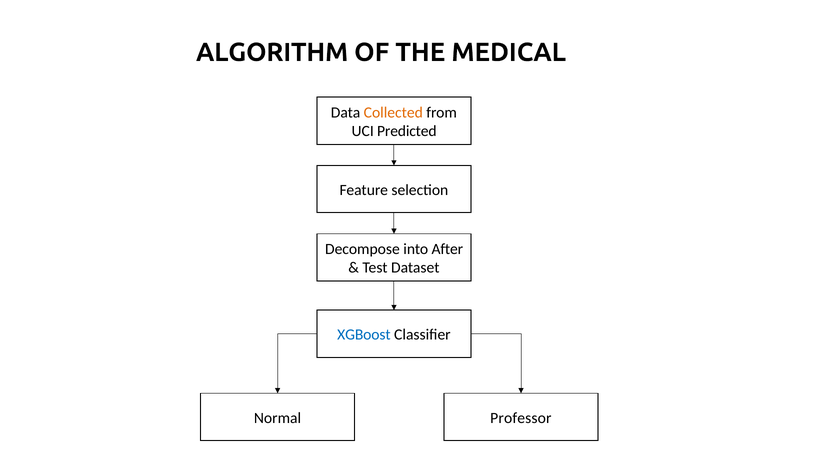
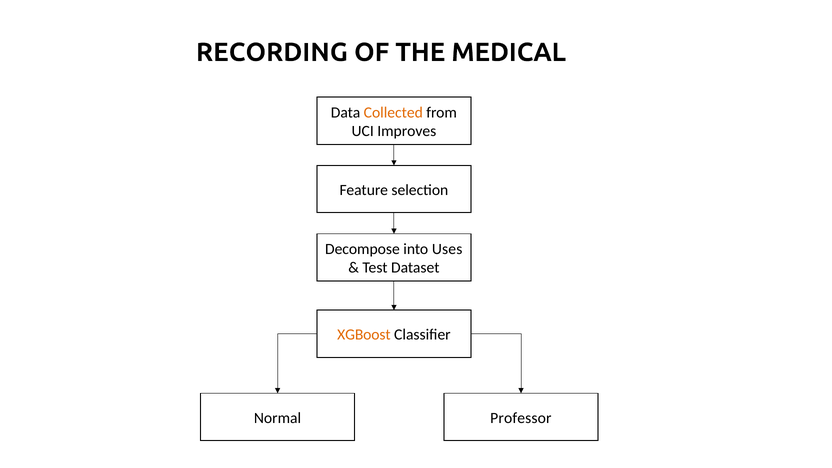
ALGORITHM: ALGORITHM -> RECORDING (272, 52)
Predicted: Predicted -> Improves (407, 131)
After: After -> Uses (447, 249)
XGBoost colour: blue -> orange (364, 335)
